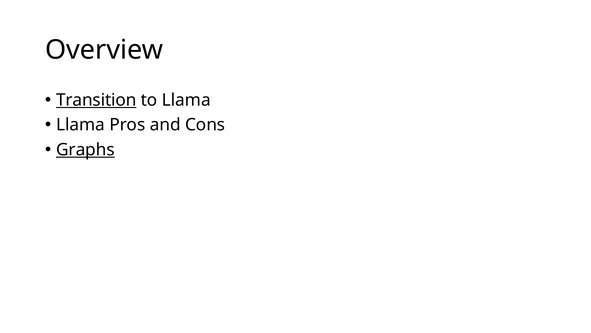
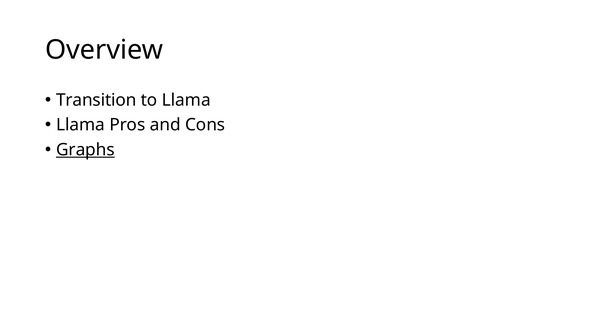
Transition underline: present -> none (96, 100)
